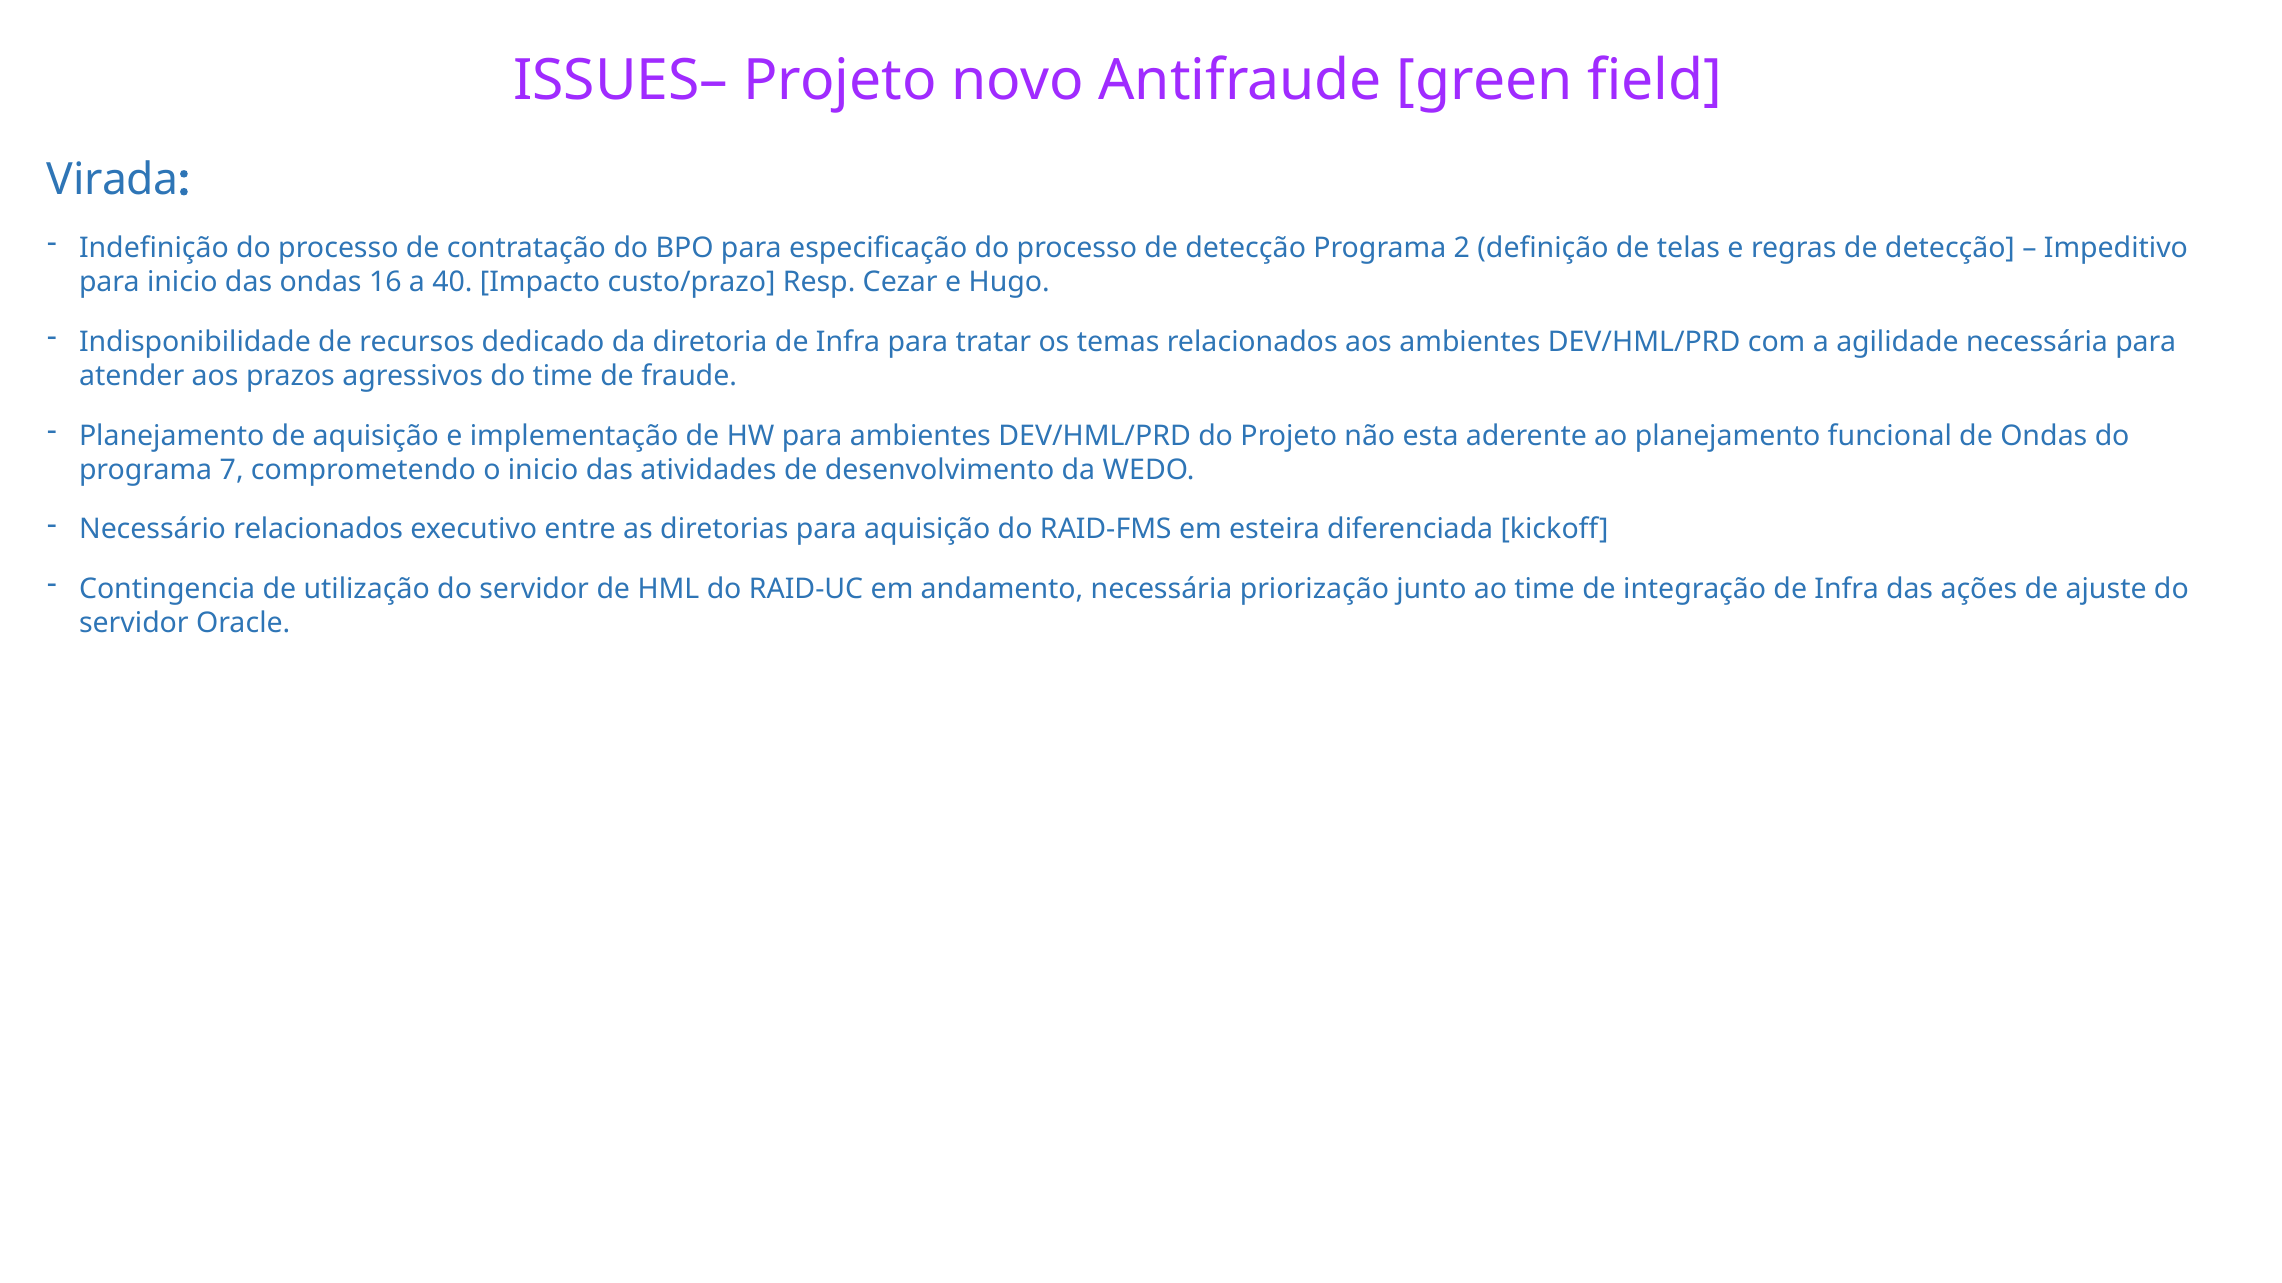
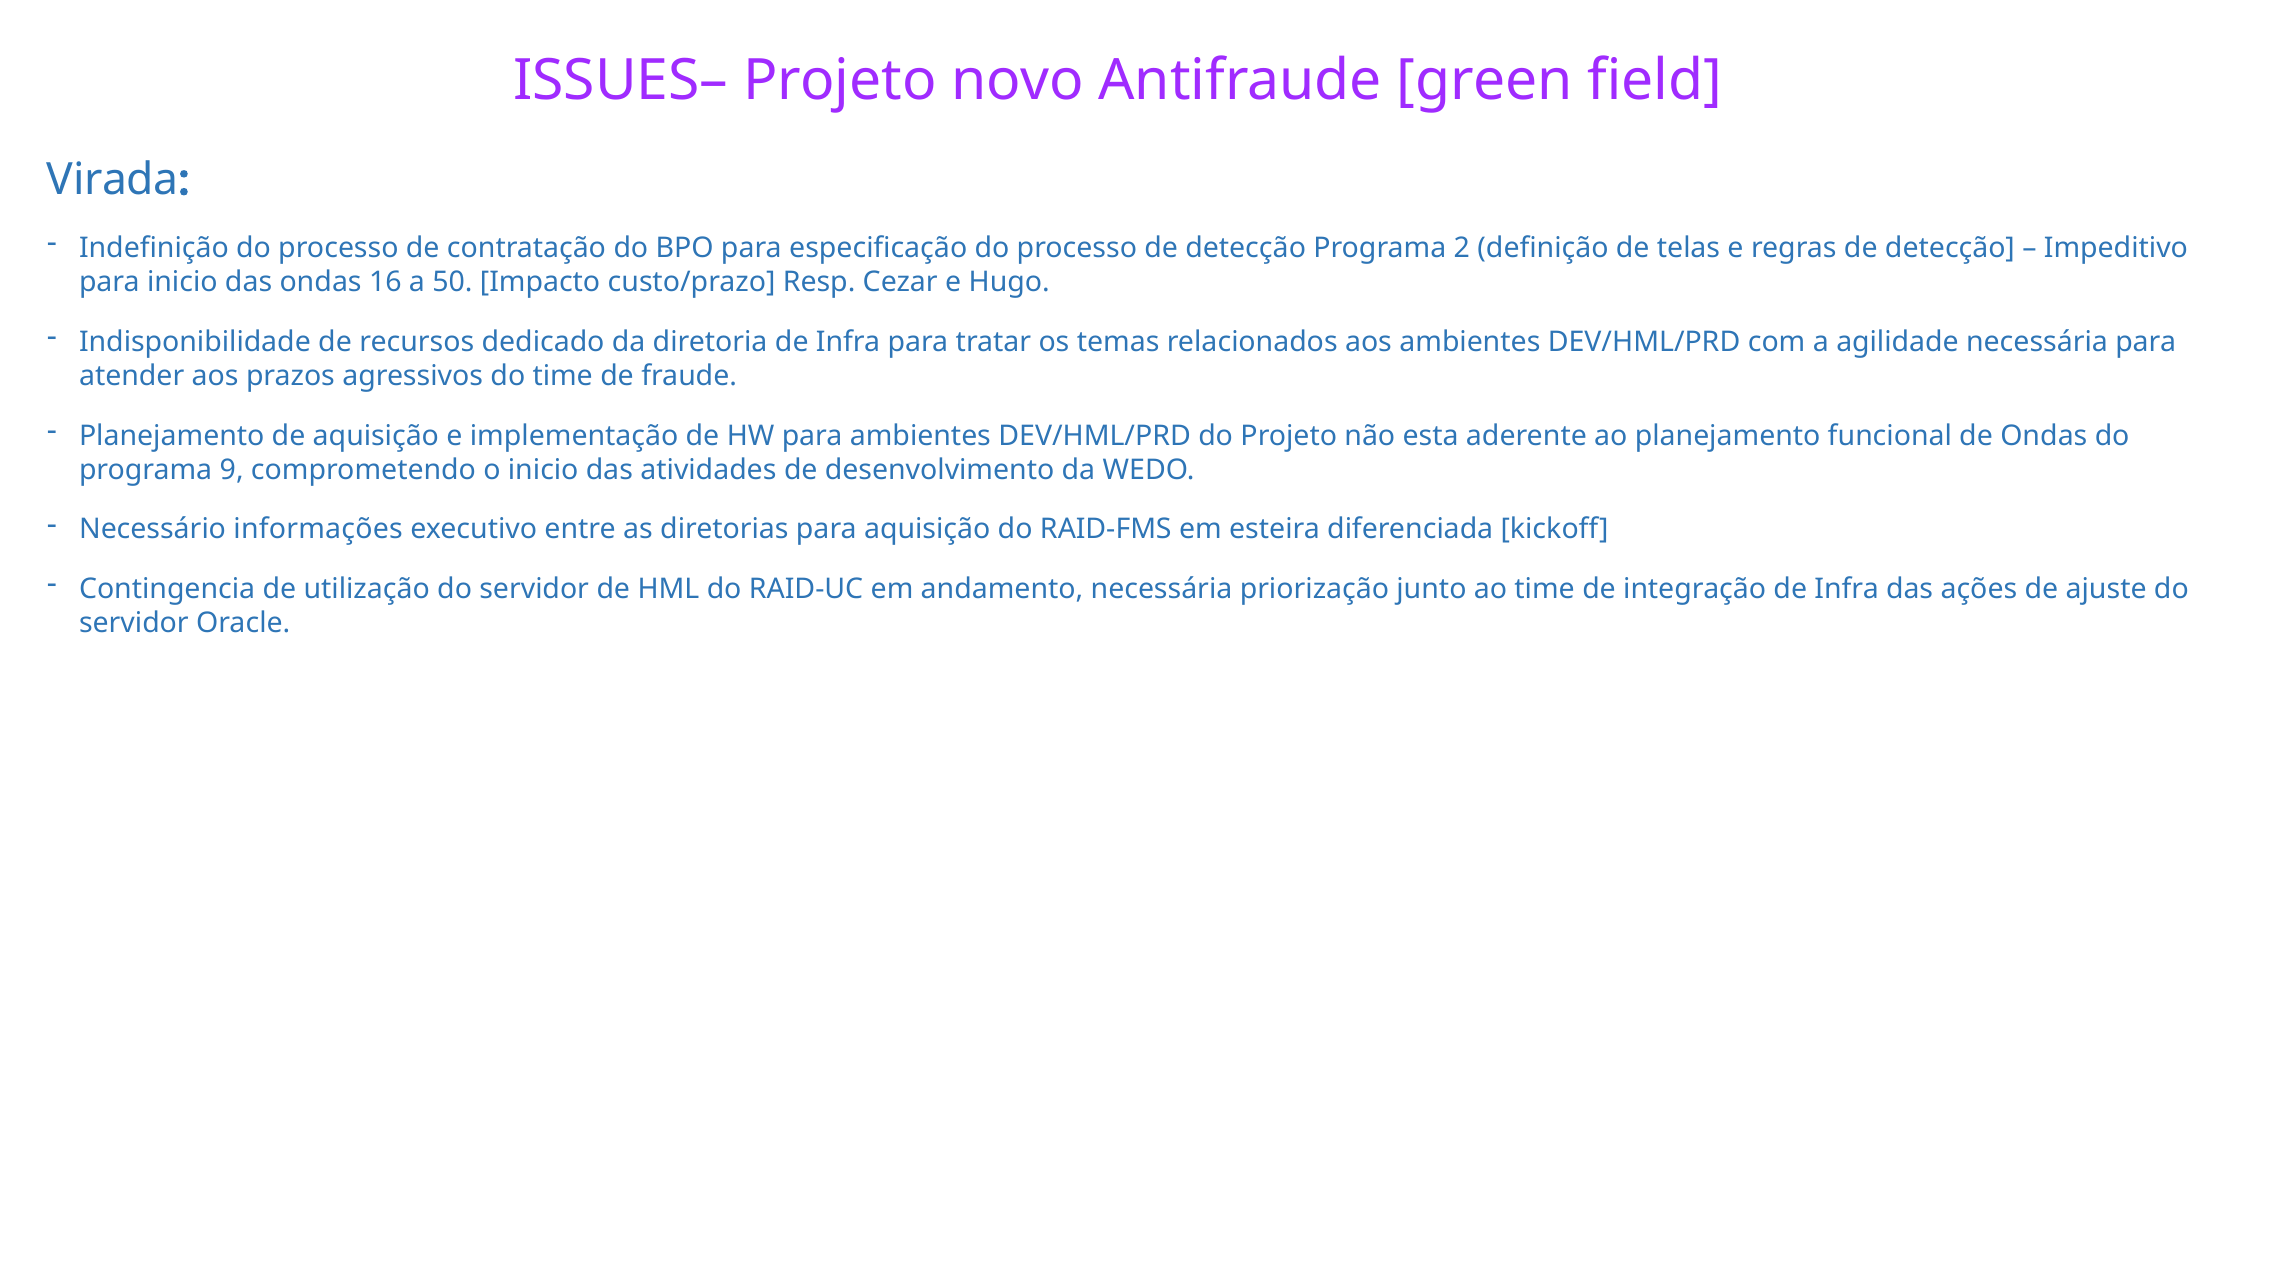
40: 40 -> 50 (452, 282)
7: 7 -> 9 (232, 470)
Necessário relacionados: relacionados -> informações (318, 530)
